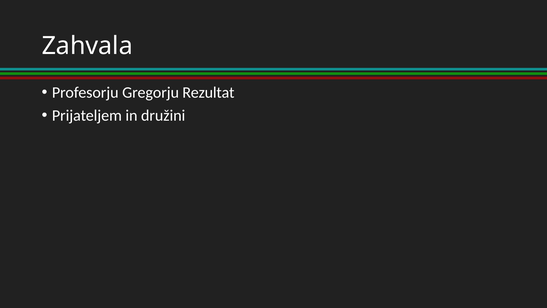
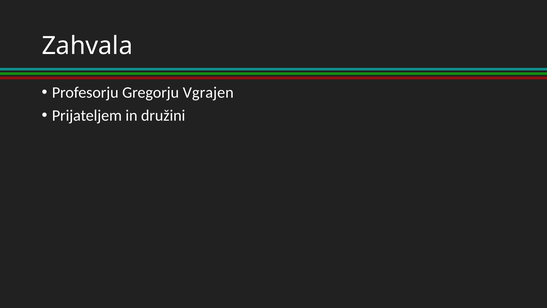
Rezultat: Rezultat -> Vgrajen (208, 92)
